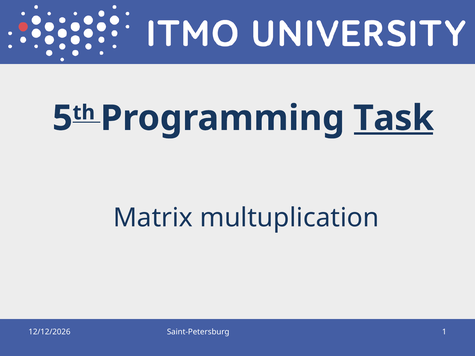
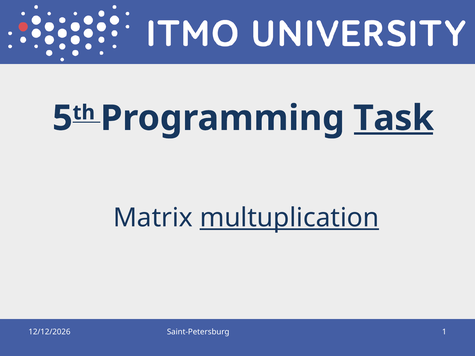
multuplication underline: none -> present (289, 218)
